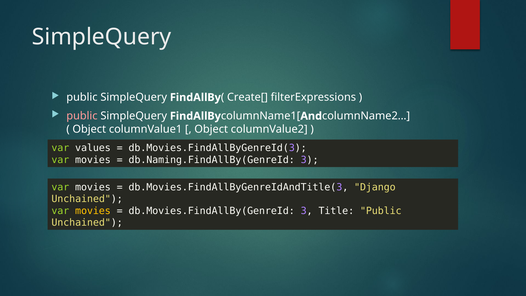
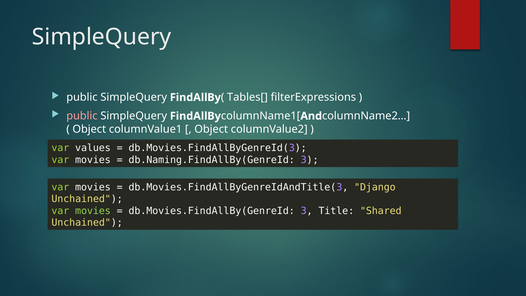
Create[: Create[ -> Tables[ (247, 97)
movies colour: yellow -> light green (93, 211)
Title Public: Public -> Shared (381, 211)
